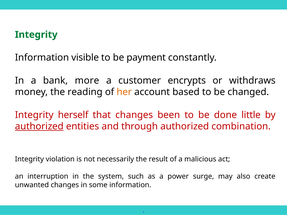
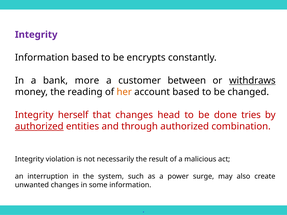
Integrity colour: green -> purple (36, 35)
Information visible: visible -> based (85, 58)
payment: payment -> encrypts (146, 58)
encrypts: encrypts -> between (187, 81)
withdraws underline: none -> present (252, 81)
been: been -> head (169, 115)
little: little -> tries (251, 115)
